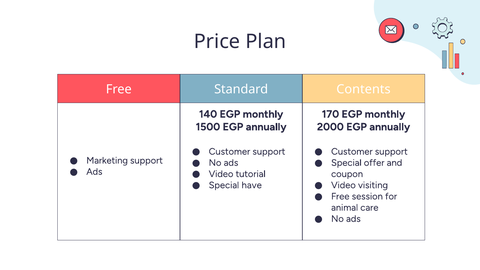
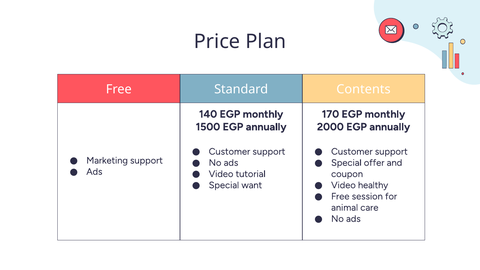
have: have -> want (252, 185)
visiting: visiting -> healthy (373, 185)
